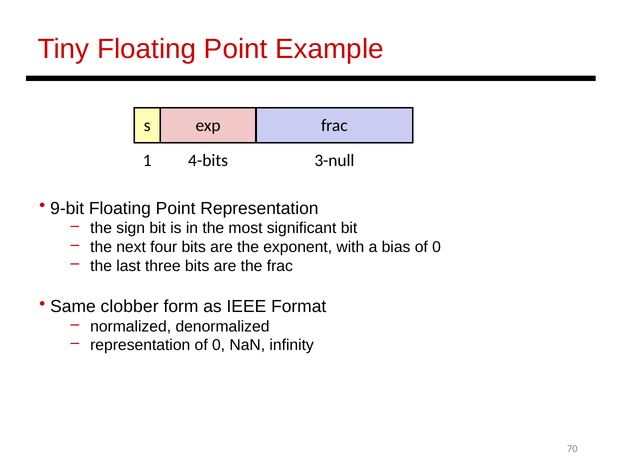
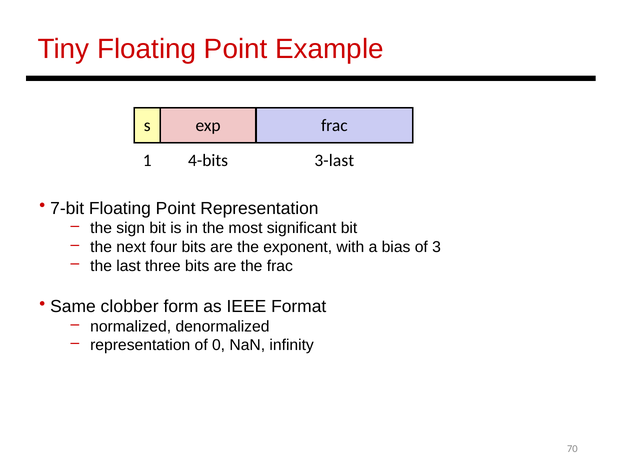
3-null: 3-null -> 3-last (334, 160)
9-bit: 9-bit -> 7-bit (67, 209)
bias of 0: 0 -> 3 (437, 247)
